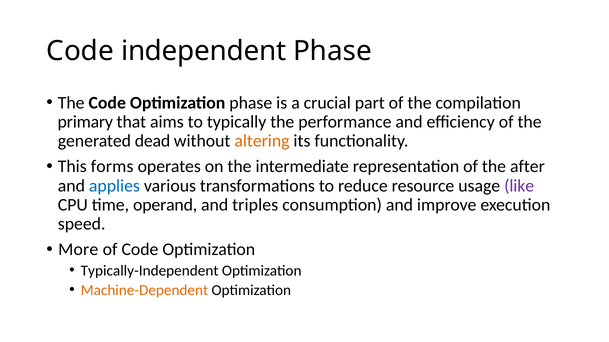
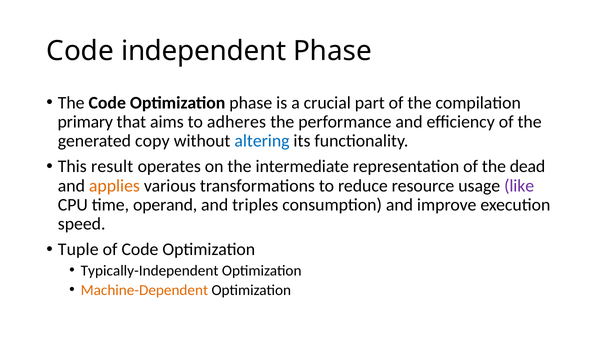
typically: typically -> adheres (236, 122)
dead: dead -> copy (152, 141)
altering colour: orange -> blue (262, 141)
forms: forms -> result (112, 167)
after: after -> dead (528, 167)
applies colour: blue -> orange (114, 186)
More: More -> Tuple (78, 250)
